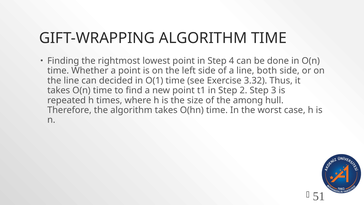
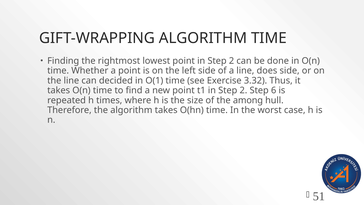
point in Step 4: 4 -> 2 (232, 61)
both: both -> does (267, 71)
3: 3 -> 6 (274, 90)
